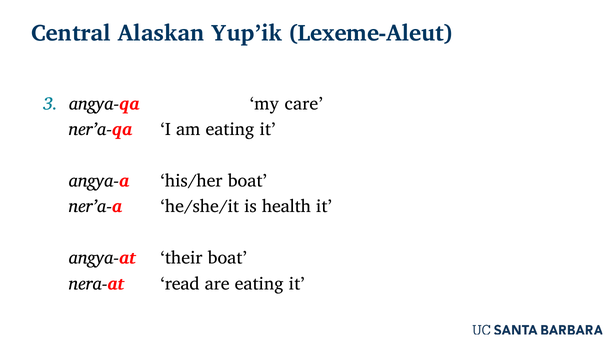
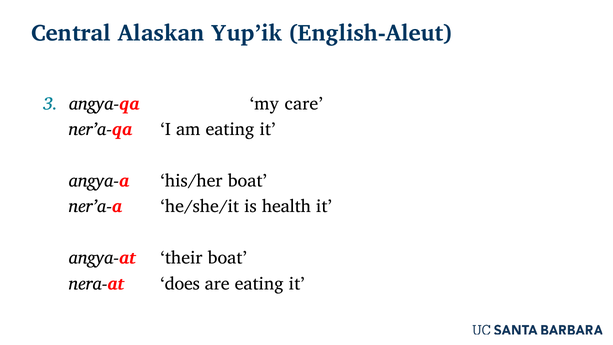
Lexeme-Aleut: Lexeme-Aleut -> English-Aleut (371, 33)
read: read -> does (180, 284)
